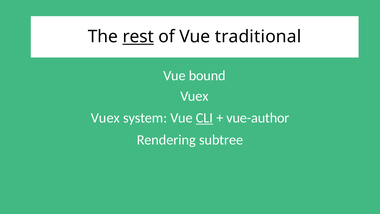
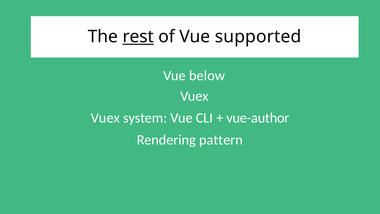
traditional: traditional -> supported (258, 37)
bound: bound -> below (207, 75)
CLI underline: present -> none (204, 118)
subtree: subtree -> pattern (221, 140)
